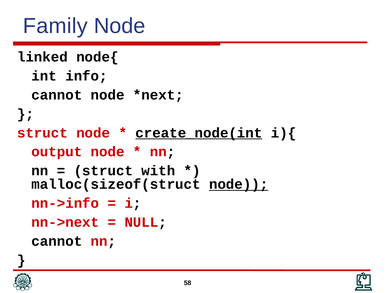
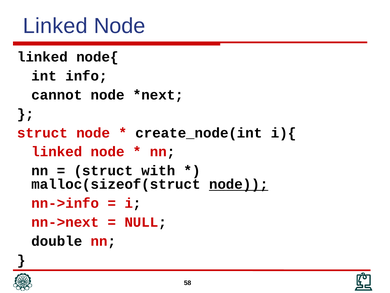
Family: Family -> Linked (55, 26)
create_node(int underline: present -> none (199, 133)
output: output -> linked (57, 152)
cannot: cannot -> double (57, 241)
